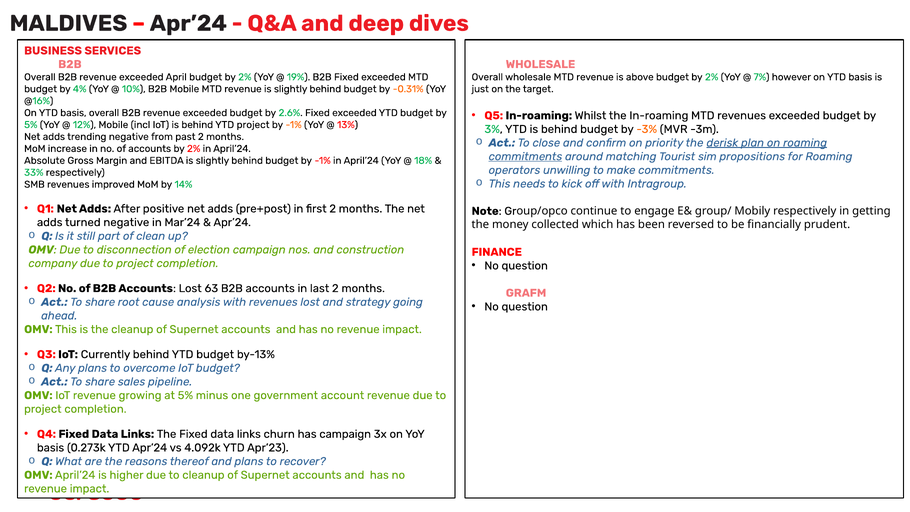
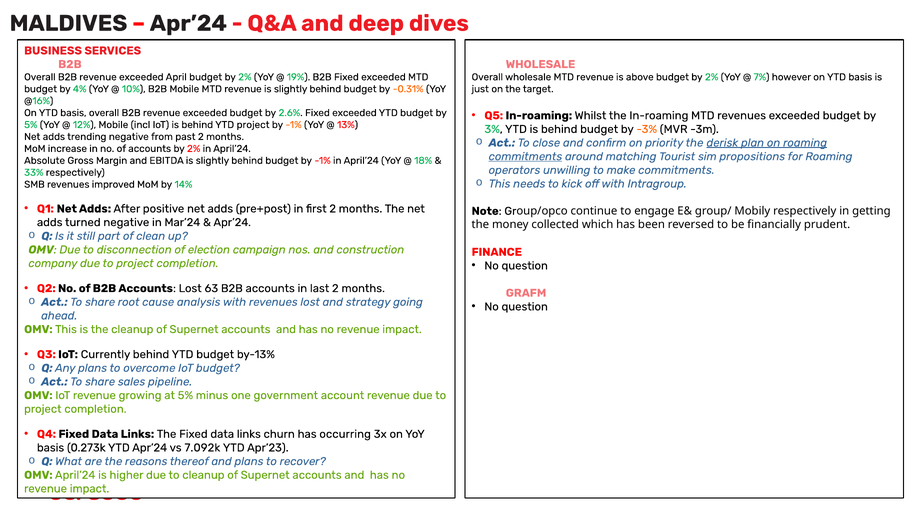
has campaign: campaign -> occurring (345, 434)
4.092k: 4.092k -> 7.092k (202, 448)
